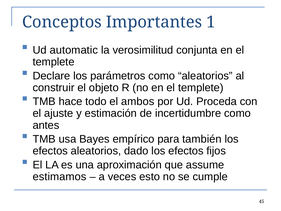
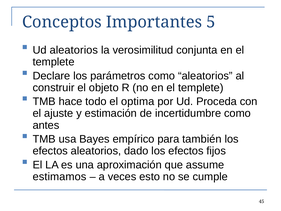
1: 1 -> 5 (211, 22)
Ud automatic: automatic -> aleatorios (74, 50)
ambos: ambos -> optima (138, 101)
